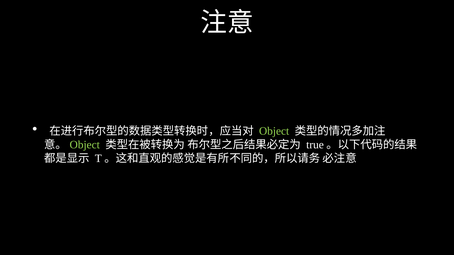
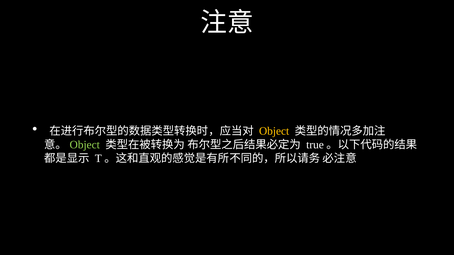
Object colour: light green -> yellow (274, 131)
